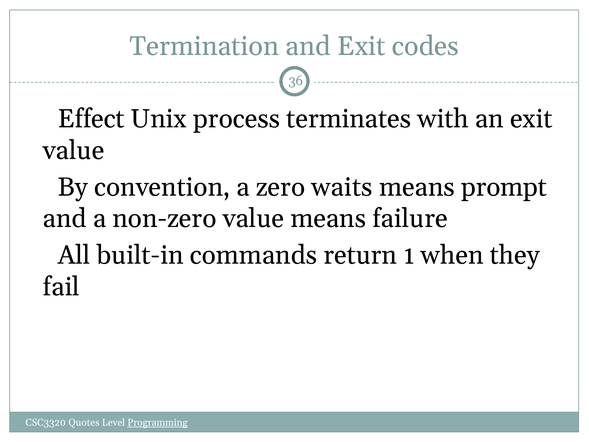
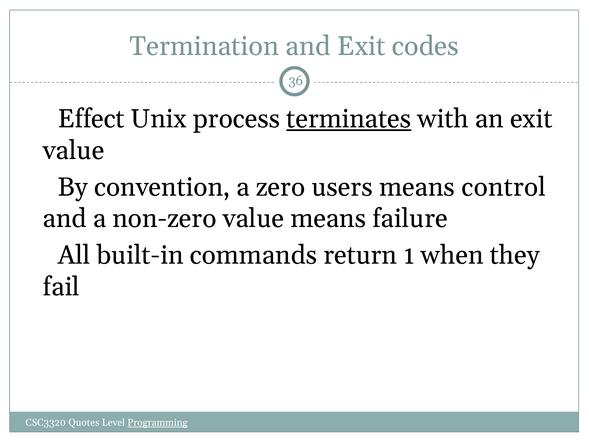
terminates underline: none -> present (349, 119)
waits: waits -> users (342, 187)
prompt: prompt -> control (504, 187)
